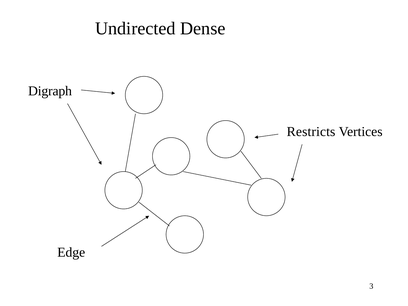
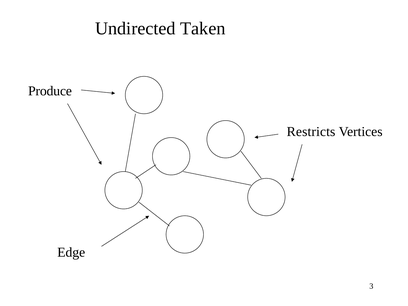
Dense: Dense -> Taken (203, 29)
Digraph: Digraph -> Produce (50, 91)
